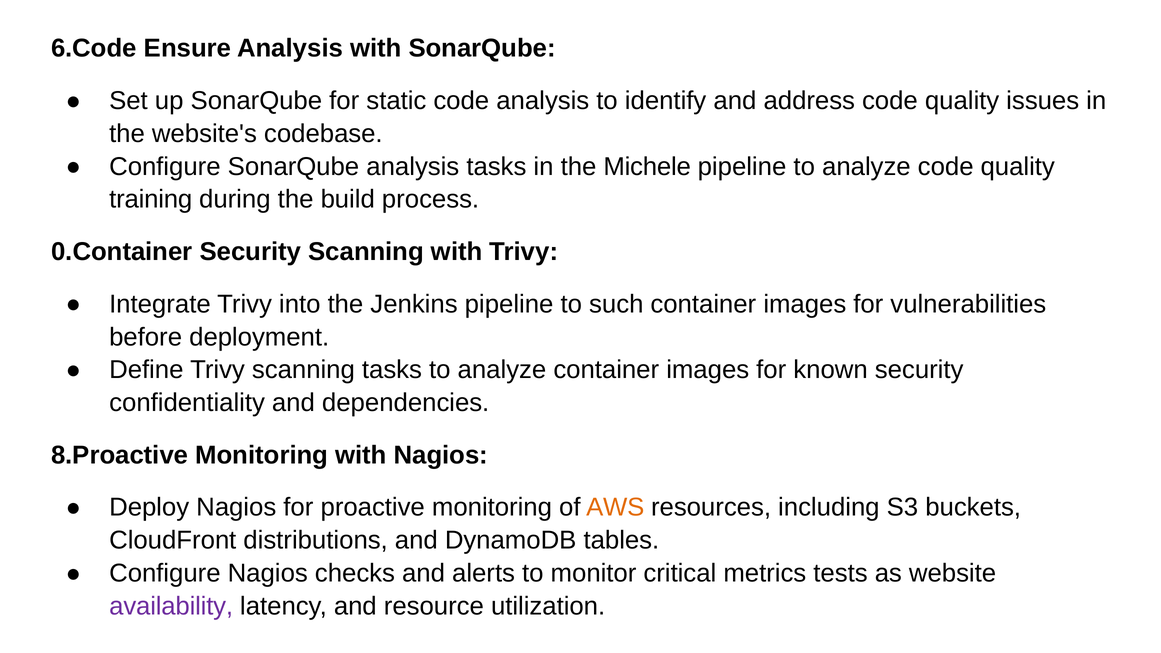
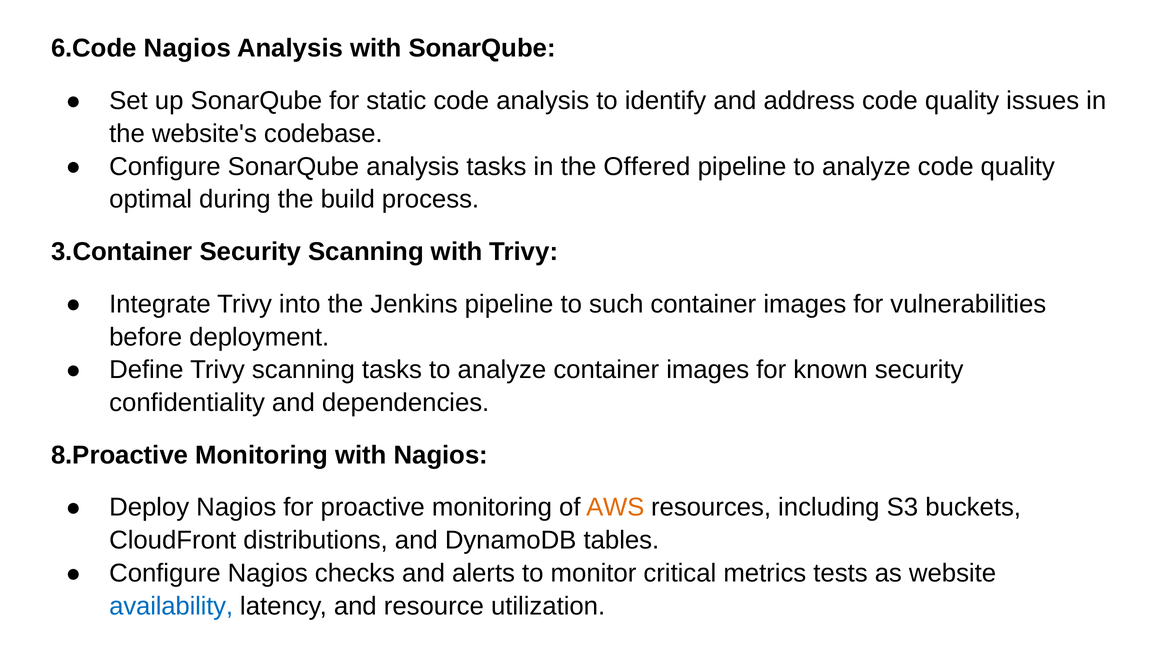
6.Code Ensure: Ensure -> Nagios (187, 48)
Michele: Michele -> Offered (647, 167)
training: training -> optimal (151, 200)
0.Container: 0.Container -> 3.Container (122, 252)
availability colour: purple -> blue (171, 606)
